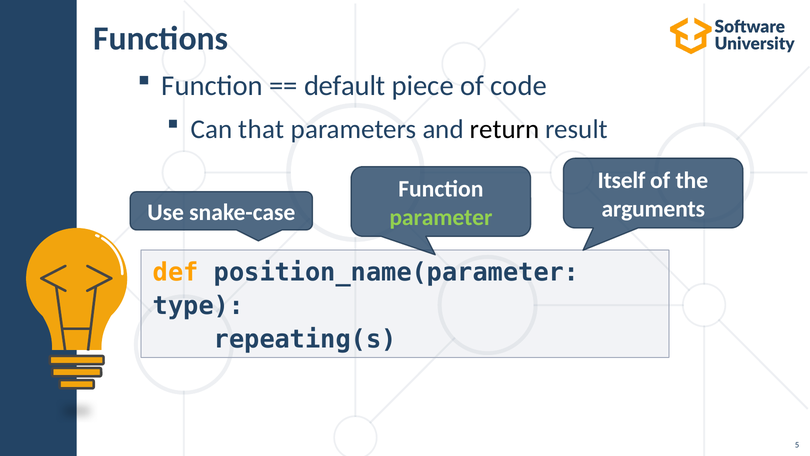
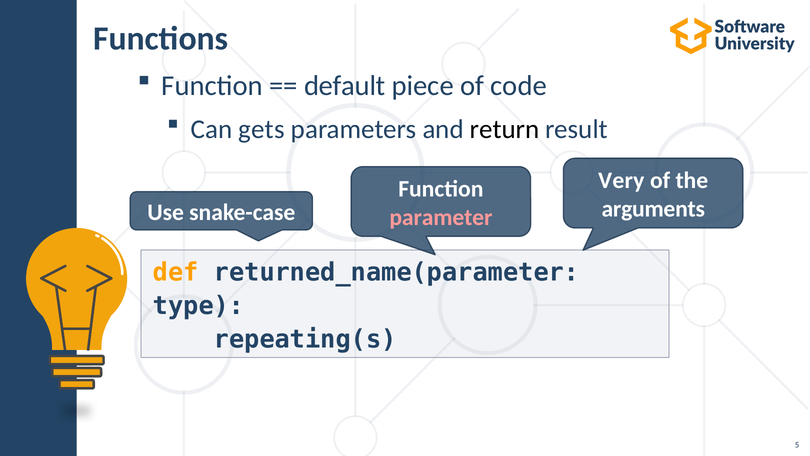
that: that -> gets (261, 129)
Itself: Itself -> Very (621, 180)
parameter colour: light green -> pink (441, 217)
position_name(parameter: position_name(parameter -> returned_name(parameter (397, 272)
